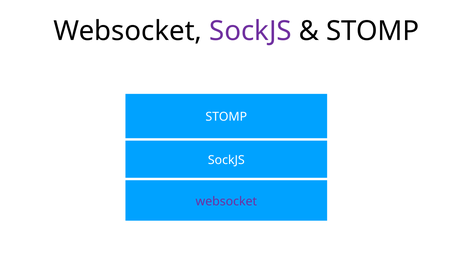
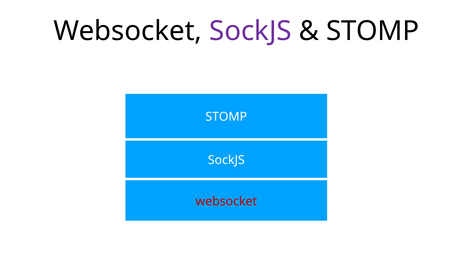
websocket colour: purple -> red (226, 201)
